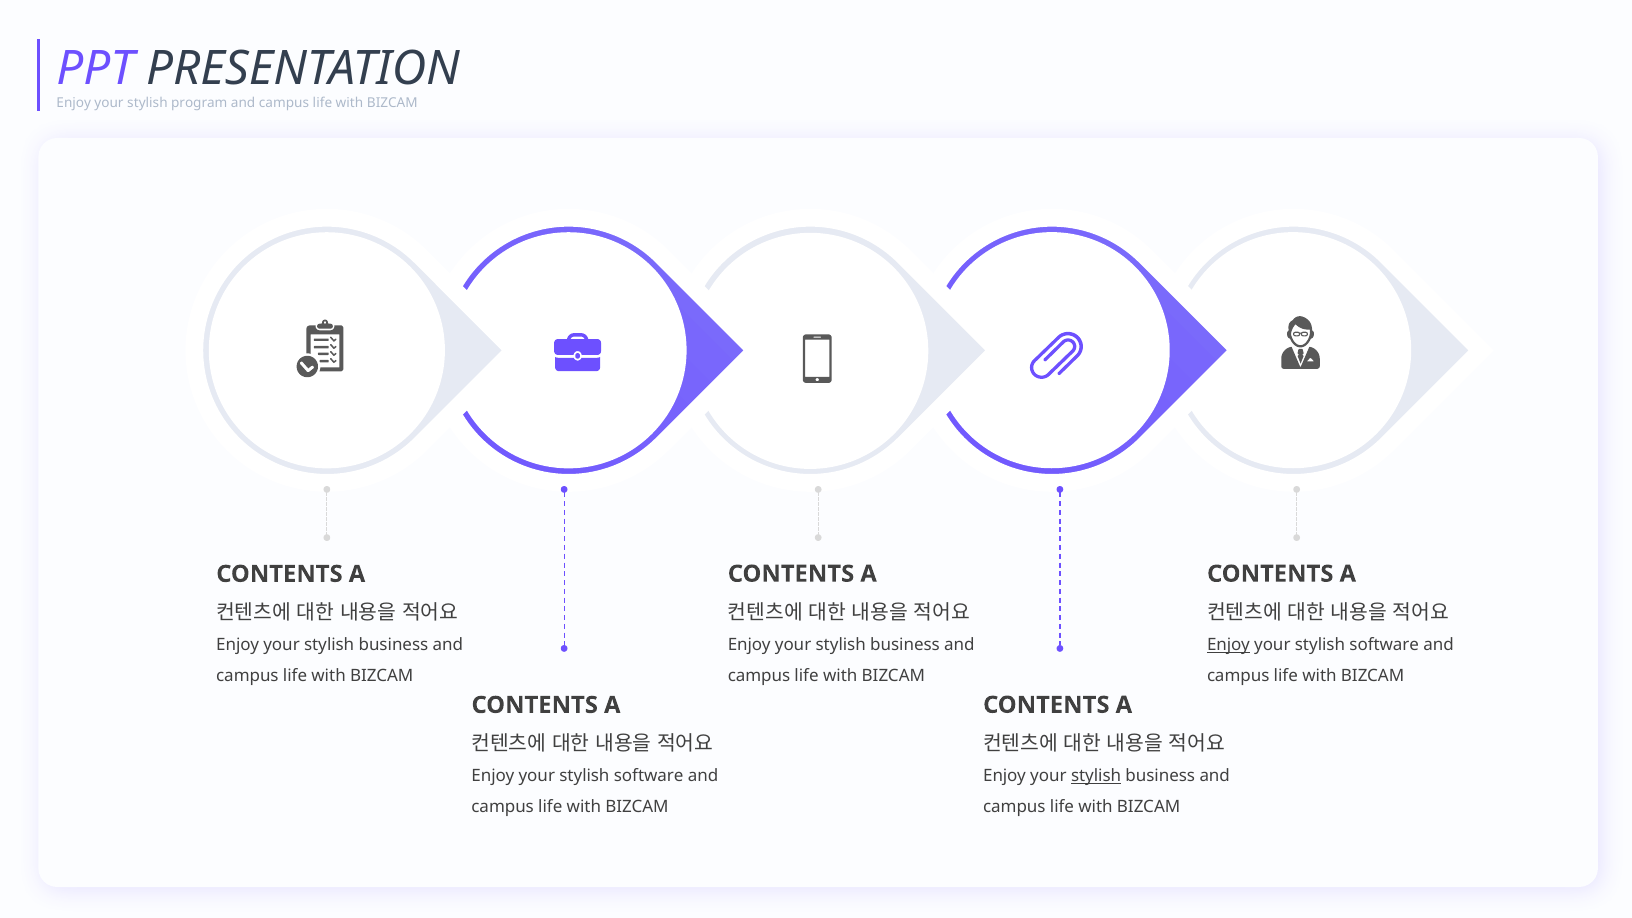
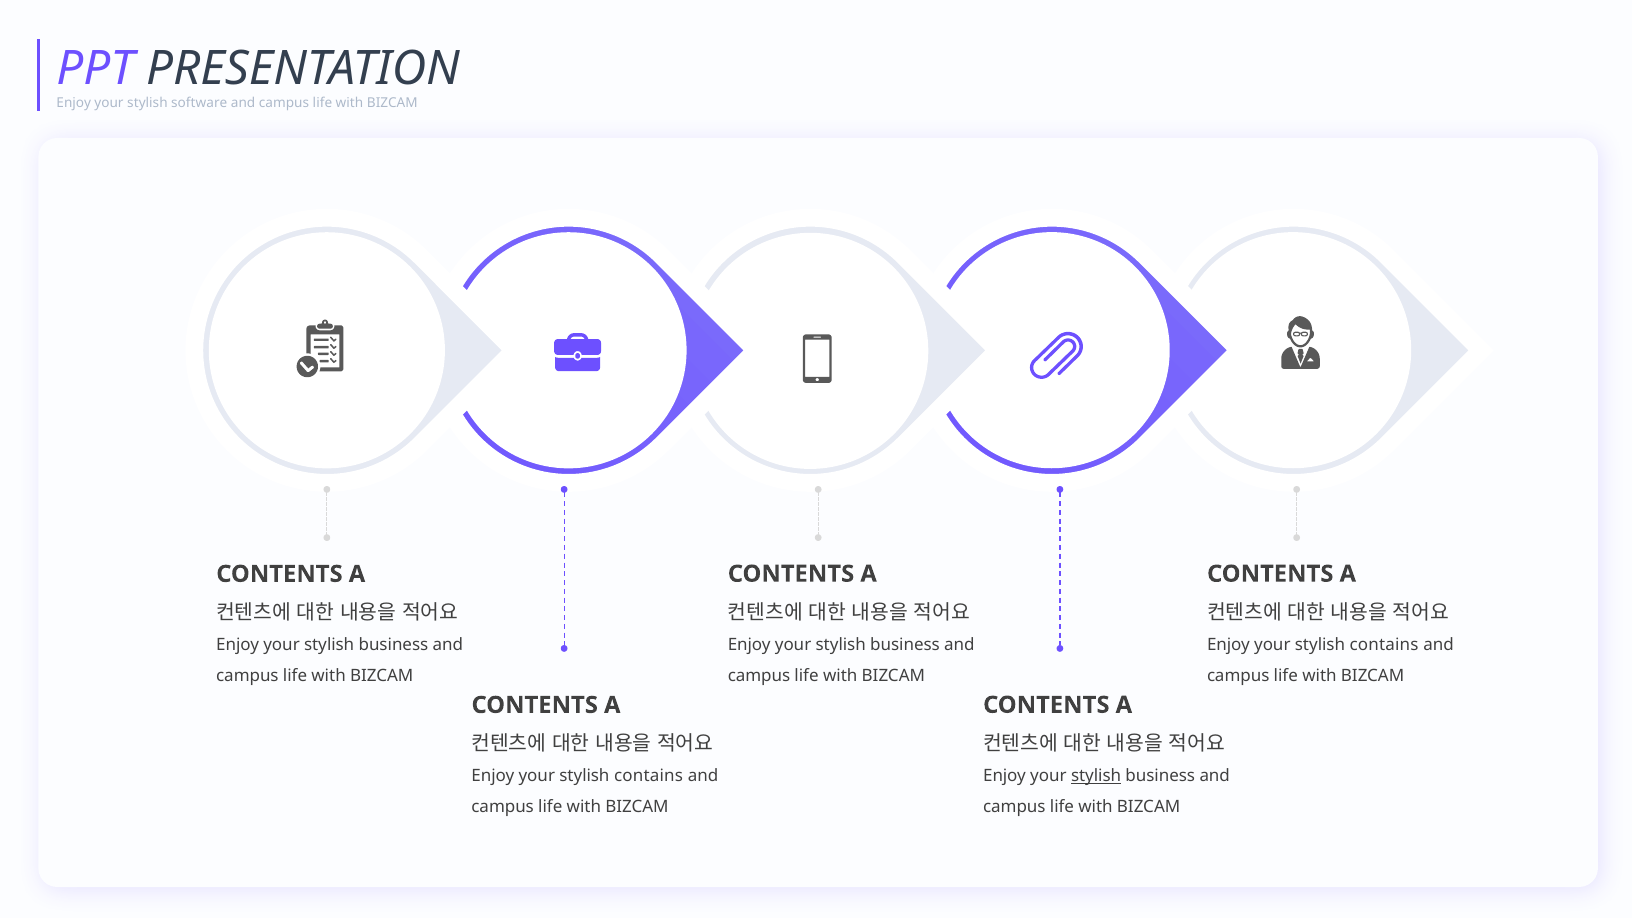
program: program -> software (199, 103)
Enjoy underline: present -> none (1228, 645)
software: software -> contains (1384, 645)
software: software -> contains (649, 776)
